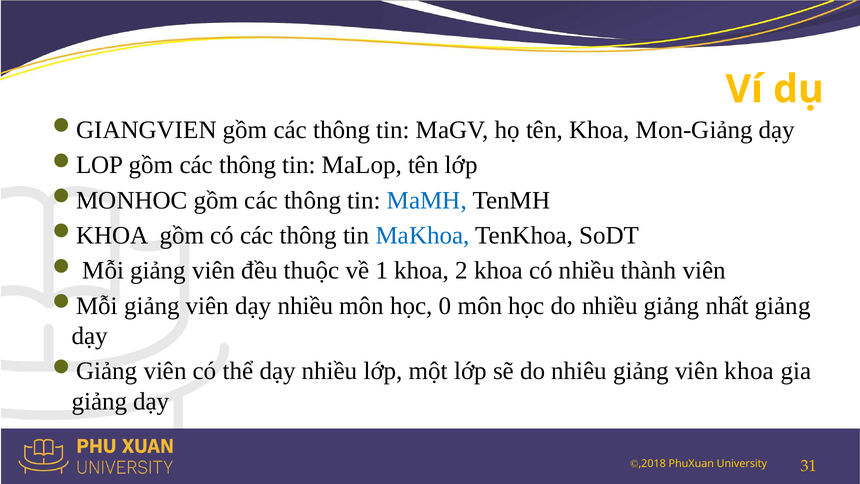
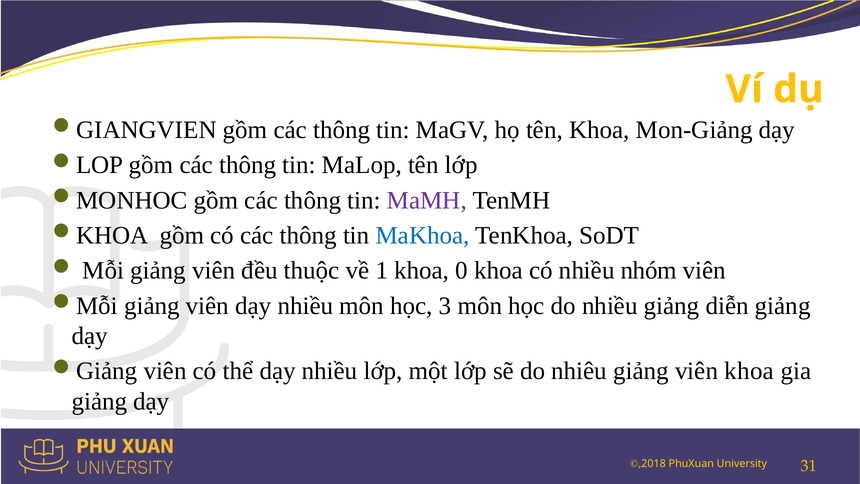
MaMH colour: blue -> purple (427, 200)
2: 2 -> 0 (462, 270)
thành: thành -> nhóm (649, 270)
0: 0 -> 3 (445, 306)
nhất: nhất -> diễn (727, 306)
